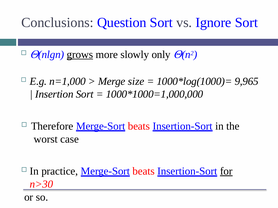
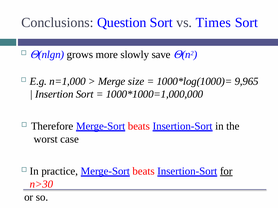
Ignore: Ignore -> Times (213, 23)
grows underline: present -> none (80, 55)
only: only -> save (161, 55)
